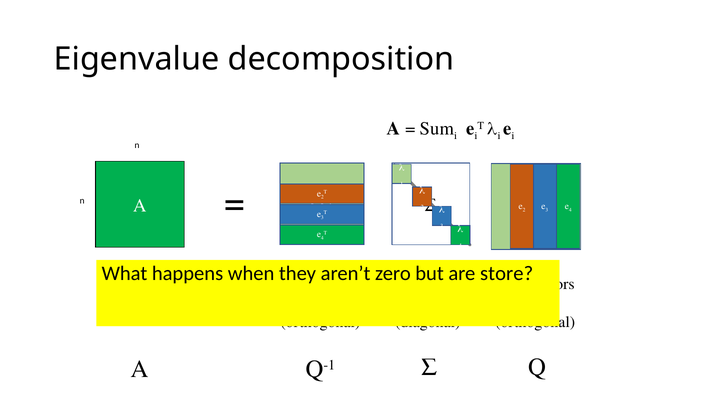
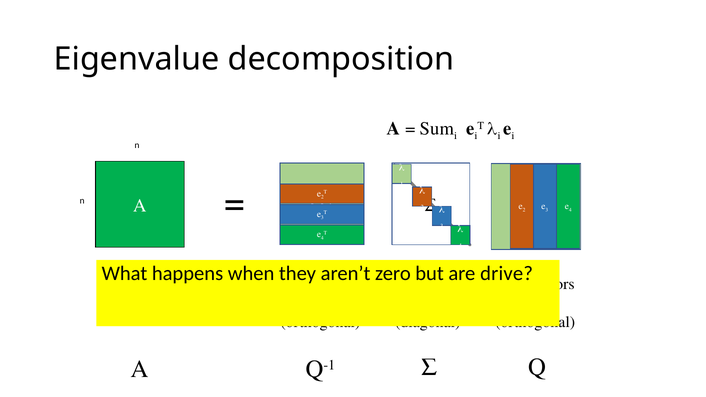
store: store -> drive (507, 274)
